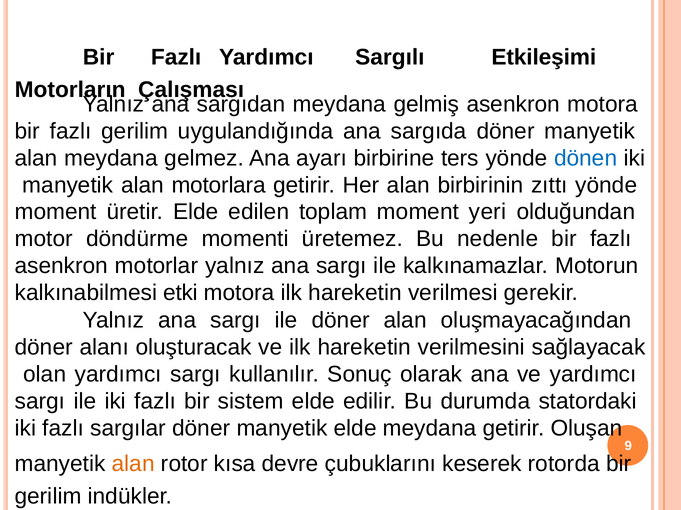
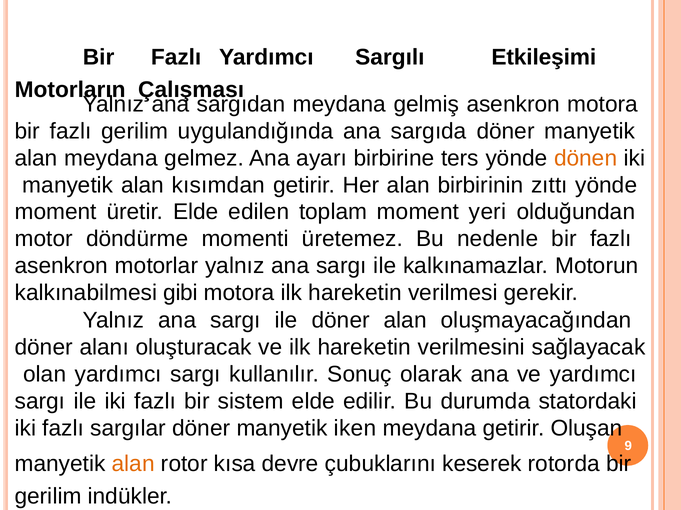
dönen colour: blue -> orange (586, 158)
motorlara: motorlara -> kısımdan (218, 185)
etki: etki -> gibi (181, 293)
manyetik elde: elde -> iken (355, 429)
